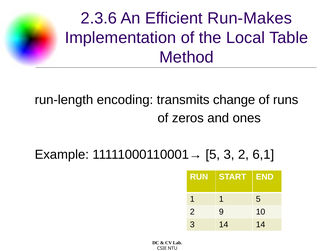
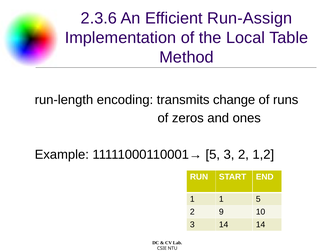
Run-Makes: Run-Makes -> Run-Assign (250, 18)
6,1: 6,1 -> 1,2 (263, 155)
